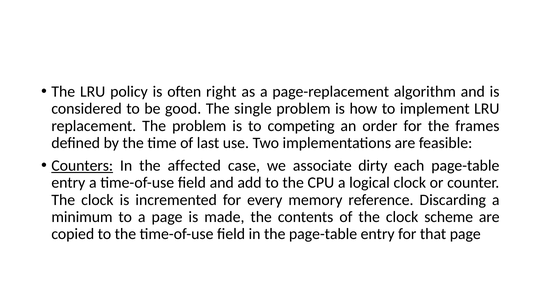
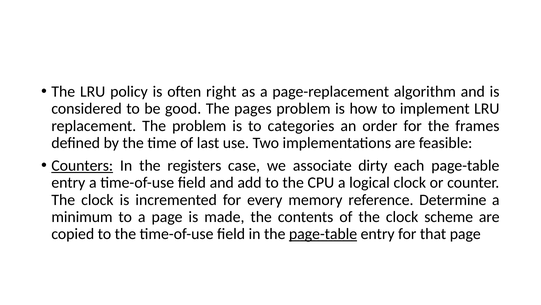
single: single -> pages (253, 109)
competing: competing -> categories (301, 126)
affected: affected -> registers (194, 165)
Discarding: Discarding -> Determine (453, 199)
page-table underline: none -> present (323, 233)
